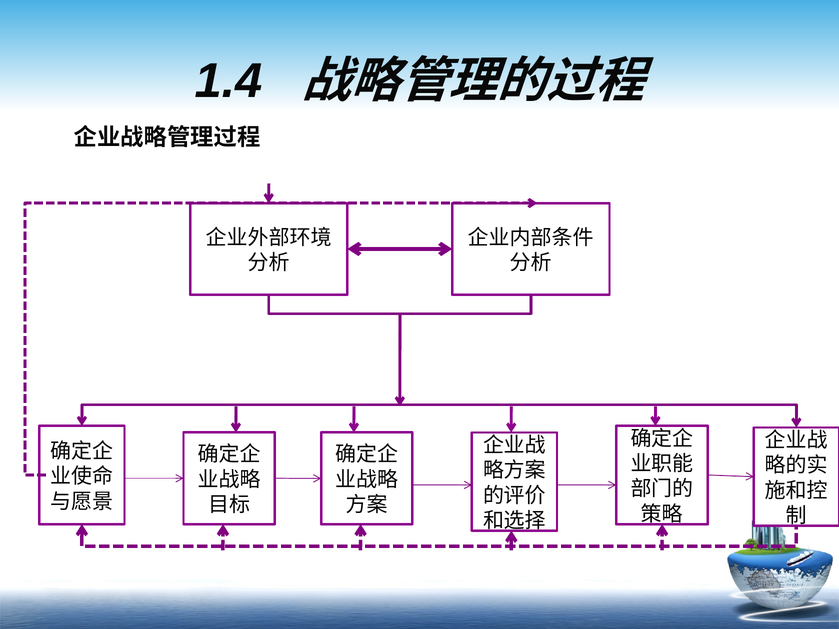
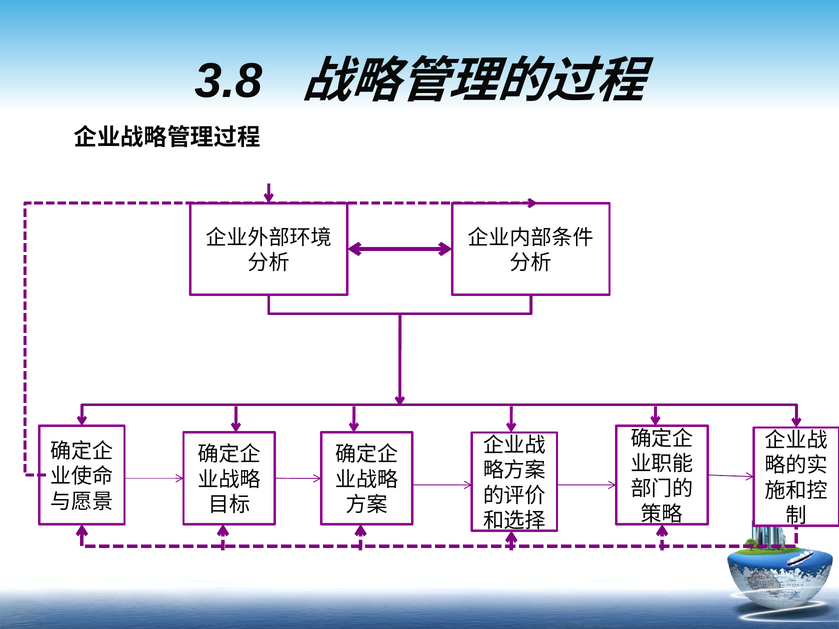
1.4: 1.4 -> 3.8 (229, 81)
